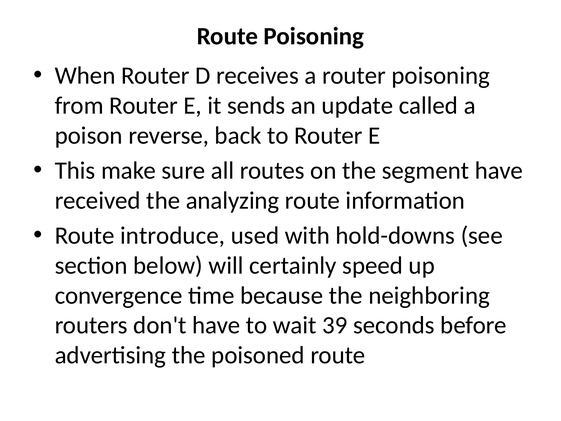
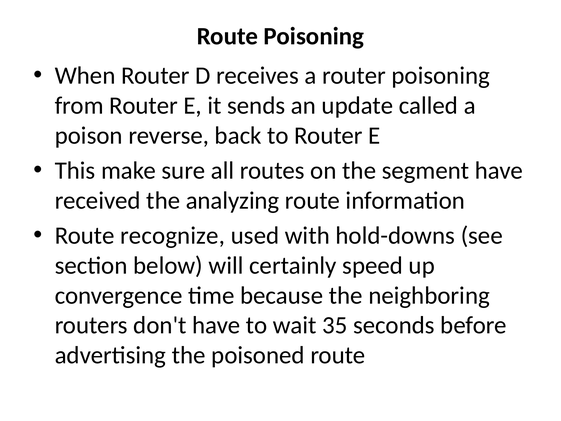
introduce: introduce -> recognize (173, 235)
39: 39 -> 35 (335, 325)
